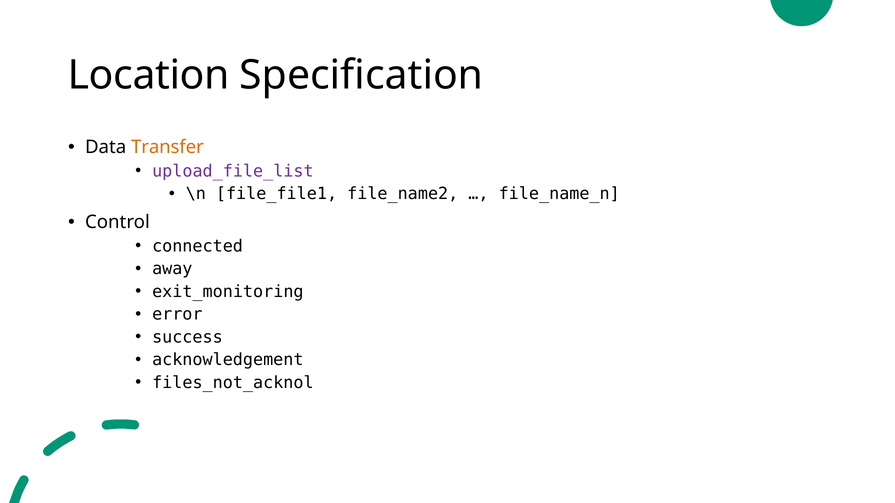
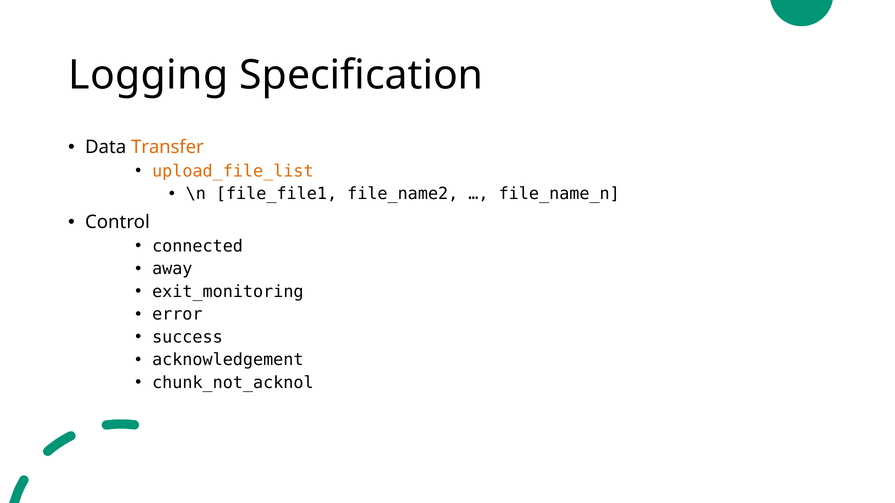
Location: Location -> Logging (148, 75)
upload_file_list colour: purple -> orange (233, 171)
files_not_acknol: files_not_acknol -> chunk_not_acknol (233, 383)
